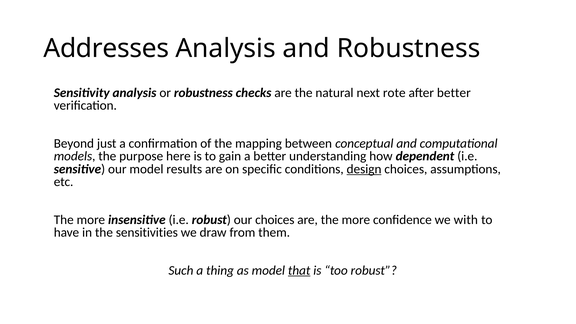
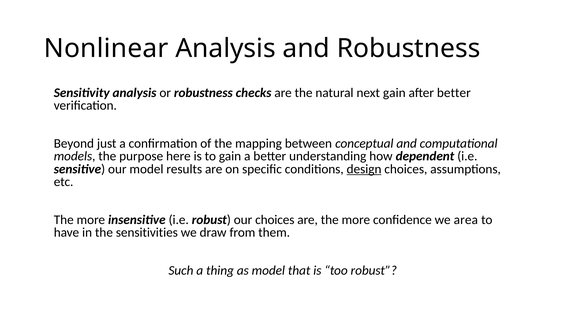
Addresses: Addresses -> Nonlinear (106, 48)
next rote: rote -> gain (394, 93)
with: with -> area (466, 220)
that underline: present -> none (299, 270)
